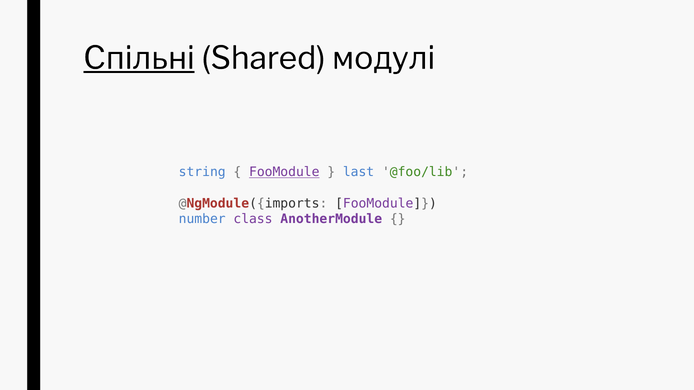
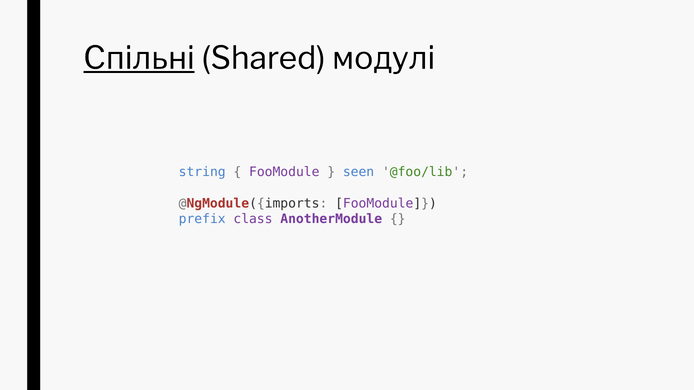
FooModule underline: present -> none (284, 172)
last: last -> seen (359, 172)
number: number -> prefix (202, 219)
